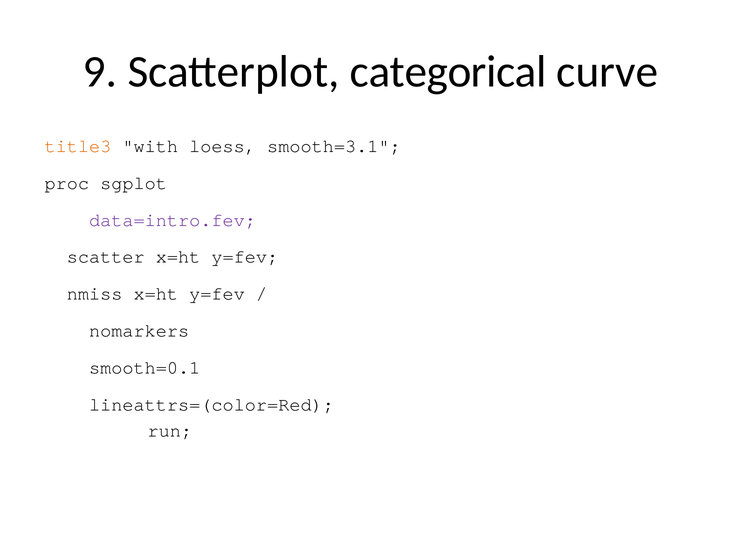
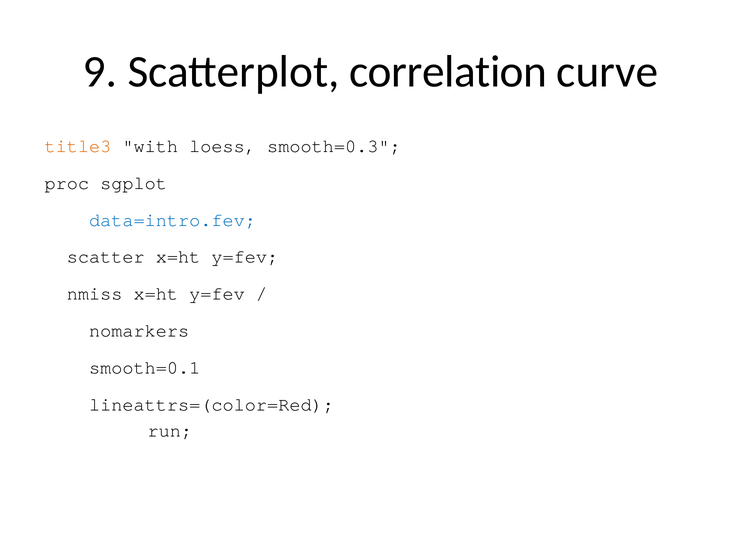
categorical: categorical -> correlation (448, 72)
smooth=3.1: smooth=3.1 -> smooth=0.3 (334, 146)
data=intro.fev colour: purple -> blue (173, 220)
